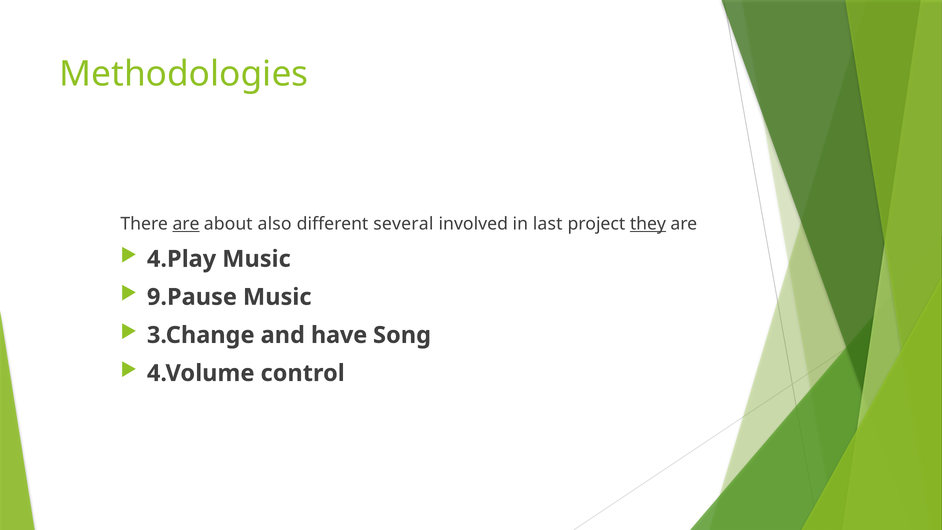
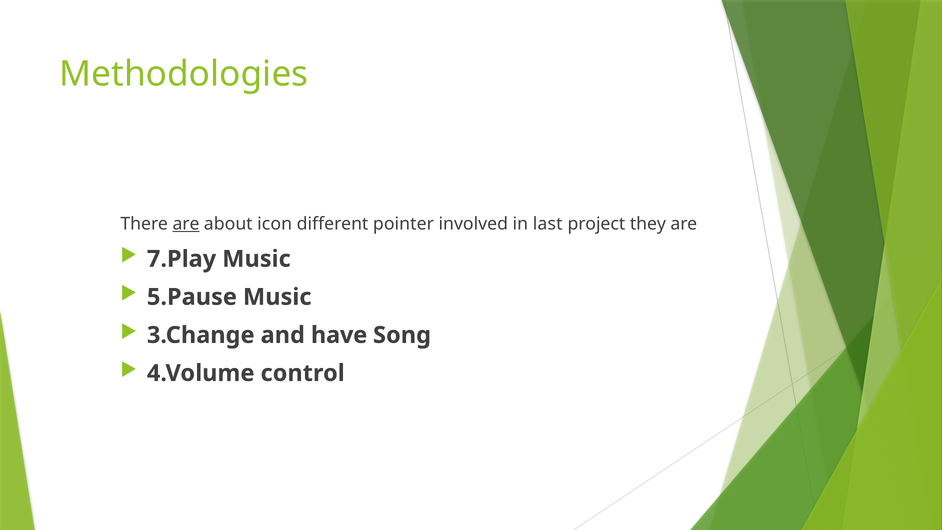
also: also -> icon (275, 224)
several: several -> pointer (403, 224)
they underline: present -> none (648, 224)
4.Play: 4.Play -> 7.Play (182, 259)
9.Pause: 9.Pause -> 5.Pause (192, 297)
